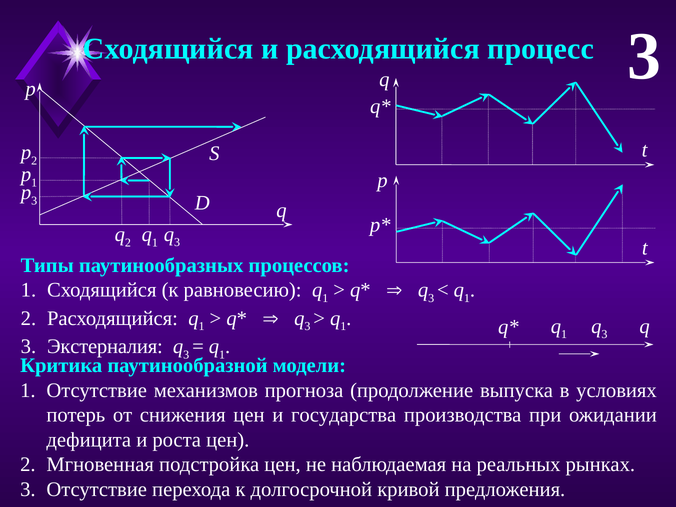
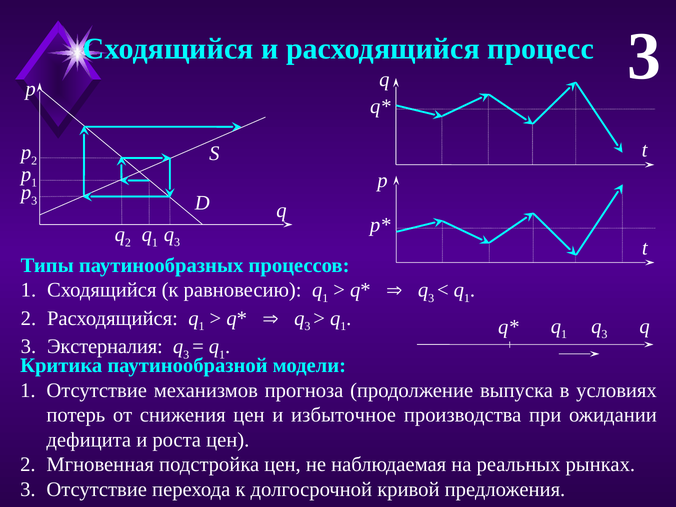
государства: государства -> избыточное (344, 415)
